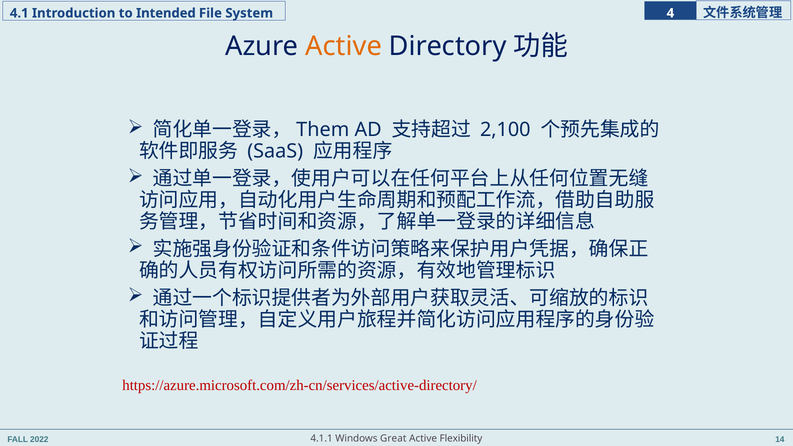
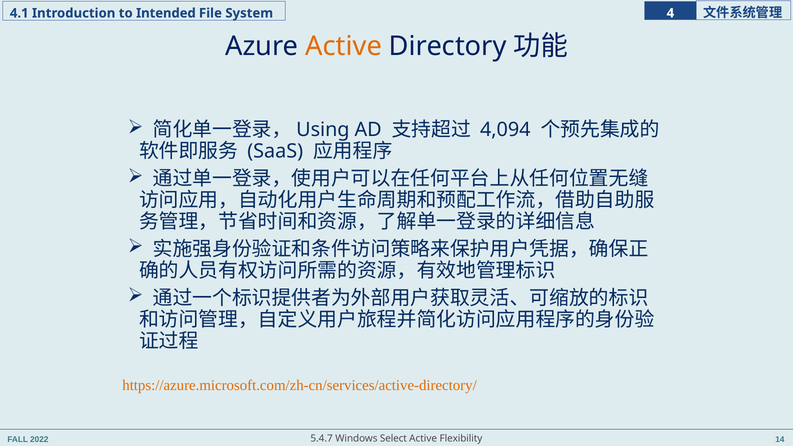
Them: Them -> Using (323, 130)
2,100: 2,100 -> 4,094 (505, 130)
https://azure.microsoft.com/zh-cn/services/active-directory/ colour: red -> orange (300, 385)
4.1.1: 4.1.1 -> 5.4.7 (322, 439)
Great: Great -> Select (393, 439)
